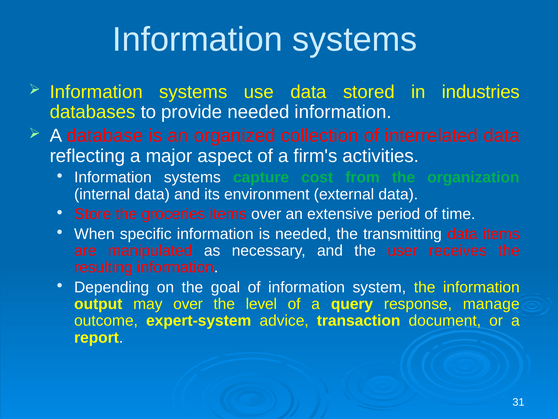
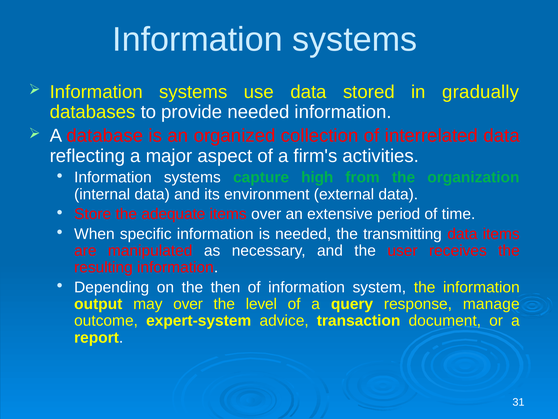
industries: industries -> gradually (481, 92)
cost: cost -> high (317, 177)
groceries: groceries -> adequate (173, 214)
goal: goal -> then (226, 287)
